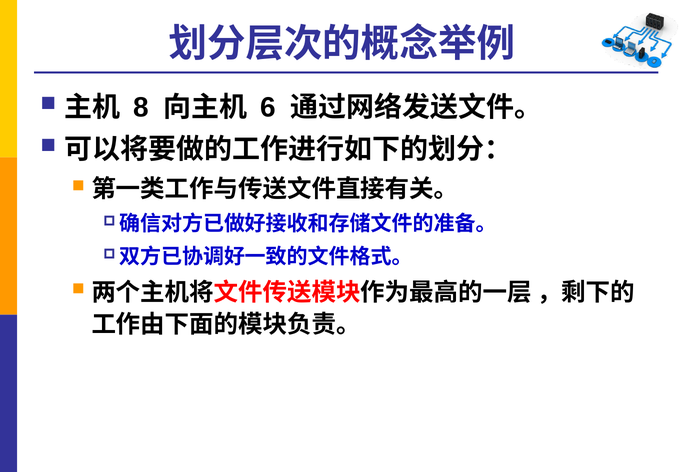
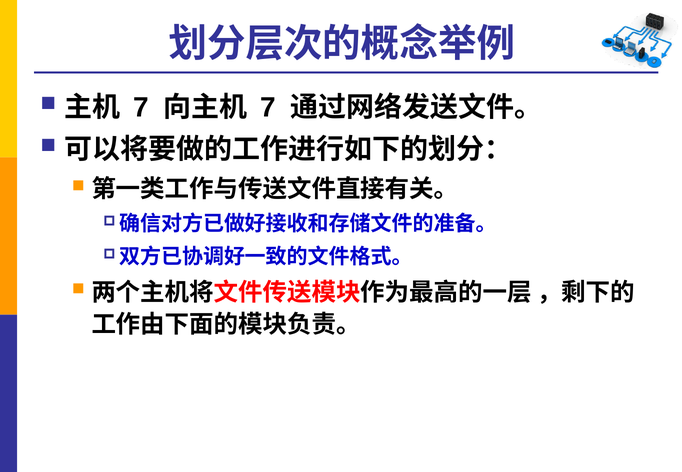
8: 8 -> 7 (141, 108)
6: 6 -> 7 (268, 108)
